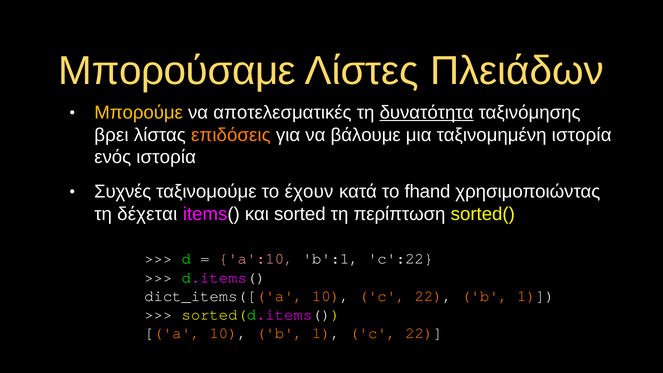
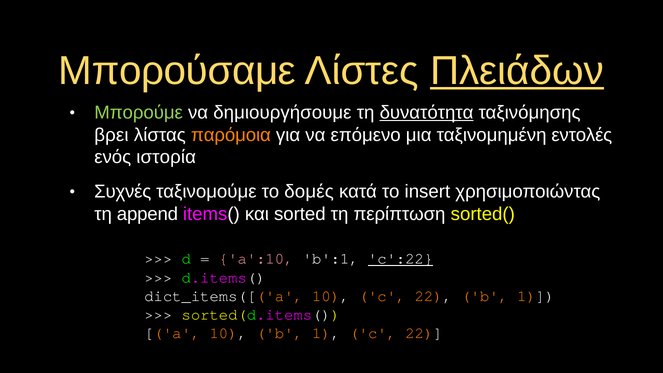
Πλειάδων underline: none -> present (517, 71)
Μπορούμε colour: yellow -> light green (139, 113)
αποτελεσματικές: αποτελεσματικές -> δημιουργήσουμε (282, 113)
επιδόσεις: επιδόσεις -> παρόμοια (231, 135)
βάλουμε: βάλουμε -> επόμενο (366, 135)
ταξινομημένη ιστορία: ιστορία -> εντολές (582, 135)
έχουν: έχουν -> δομές (309, 192)
fhand: fhand -> insert (427, 192)
δέχεται: δέχεται -> append (147, 214)
c':22 underline: none -> present (401, 259)
